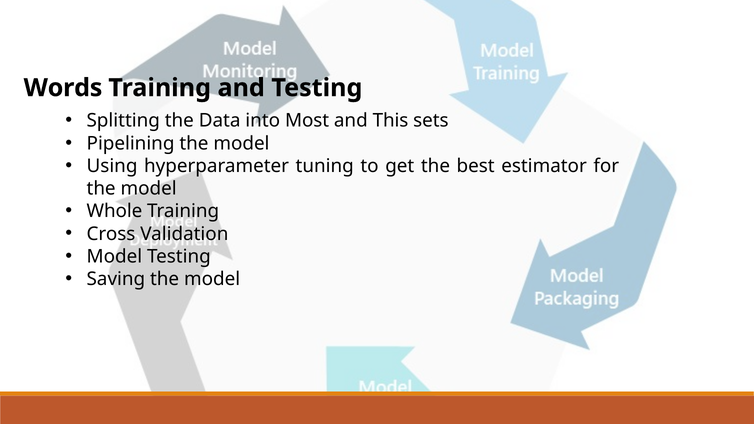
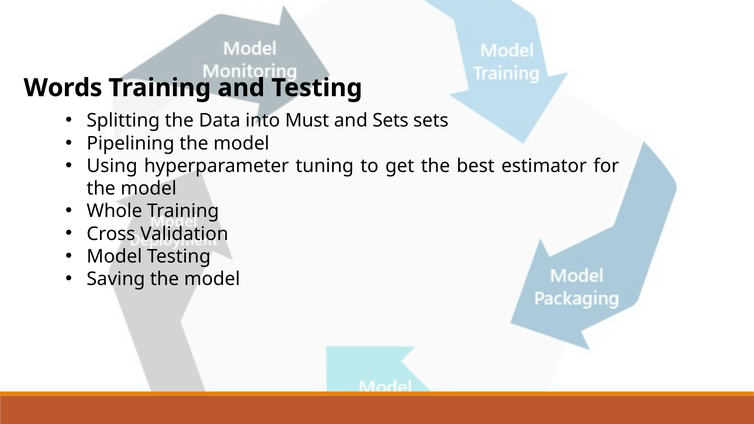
Most: Most -> Must (307, 121)
and This: This -> Sets (391, 121)
